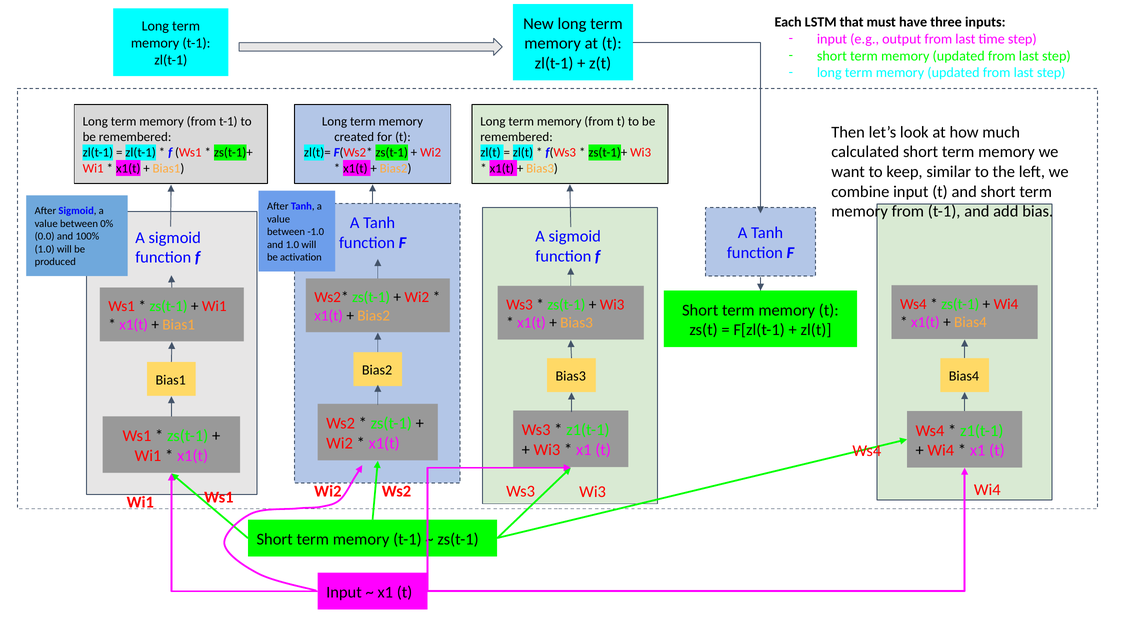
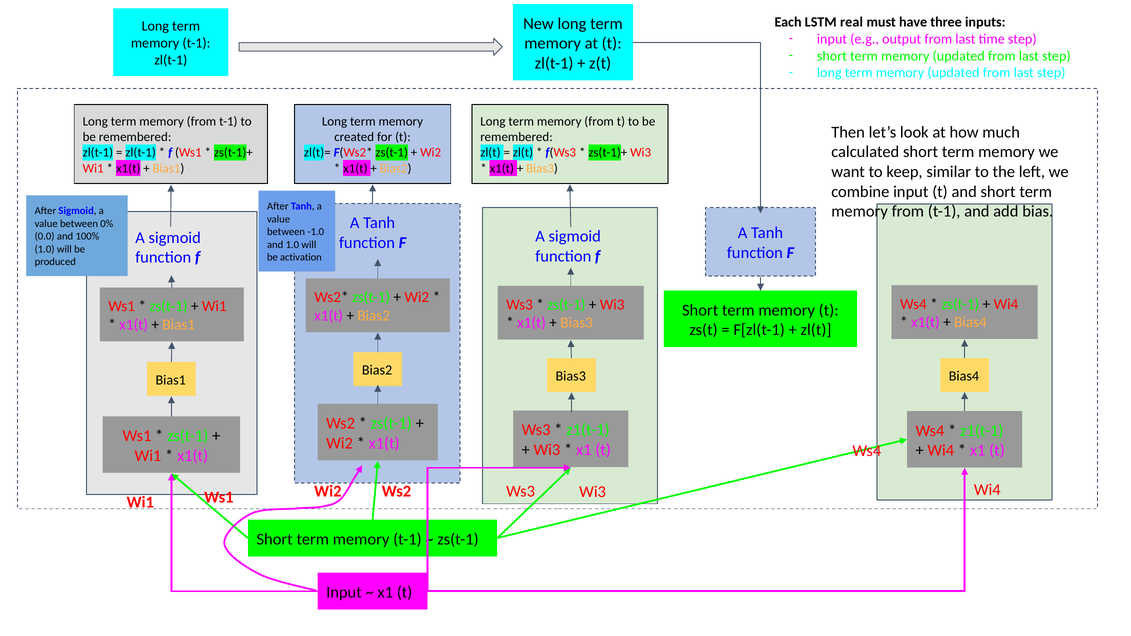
that: that -> real (852, 22)
